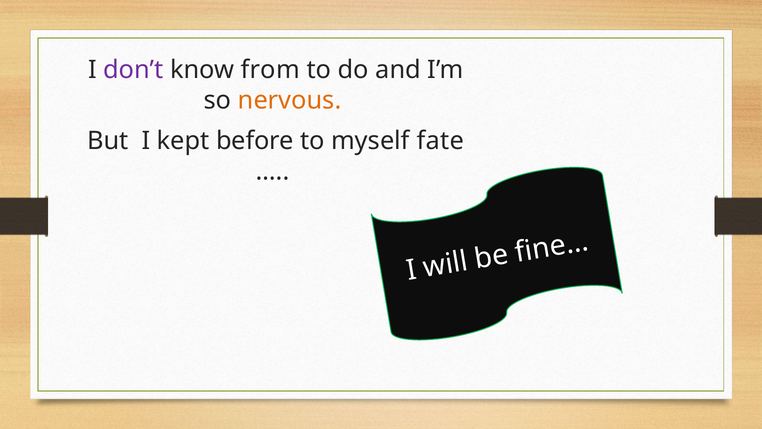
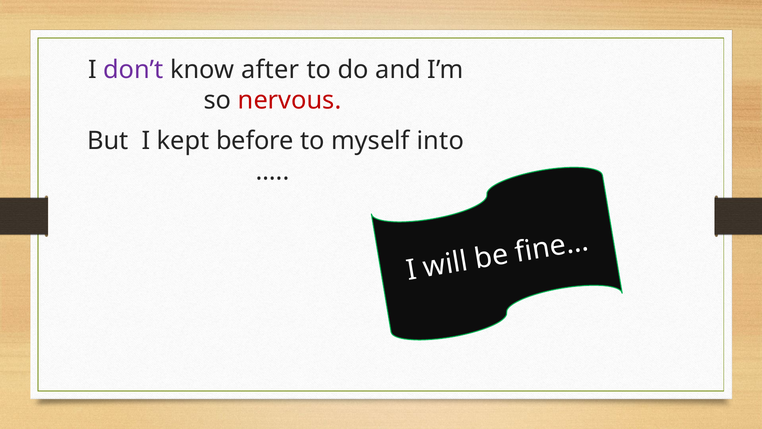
from: from -> after (270, 70)
nervous colour: orange -> red (290, 100)
fate: fate -> into (440, 141)
